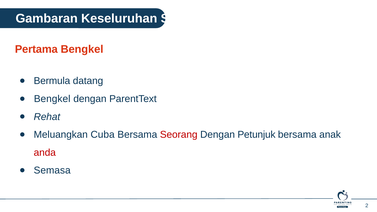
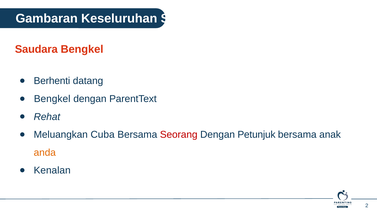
Pertama: Pertama -> Saudara (36, 49)
Bermula: Bermula -> Berhenti (52, 81)
anda colour: red -> orange (45, 153)
Semasa: Semasa -> Kenalan (52, 170)
